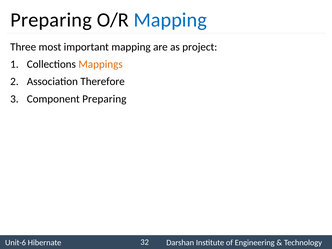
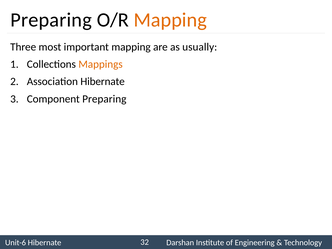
Mapping colour: blue -> orange (170, 20)
project: project -> usually (200, 47)
Association Therefore: Therefore -> Hibernate (103, 82)
